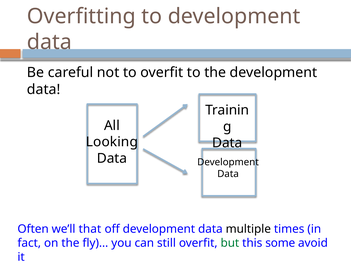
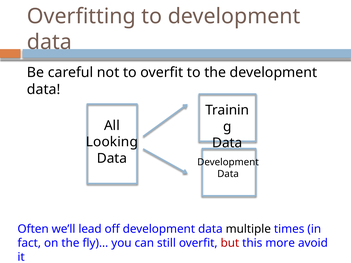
that: that -> lead (90, 229)
but colour: green -> red (230, 243)
some: some -> more (280, 243)
